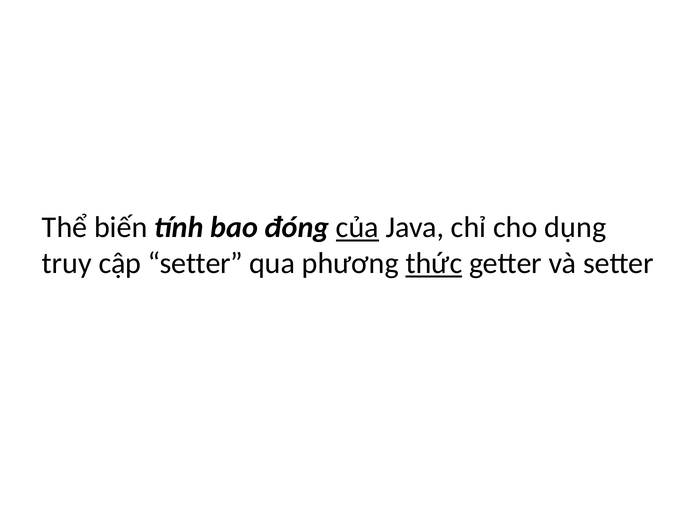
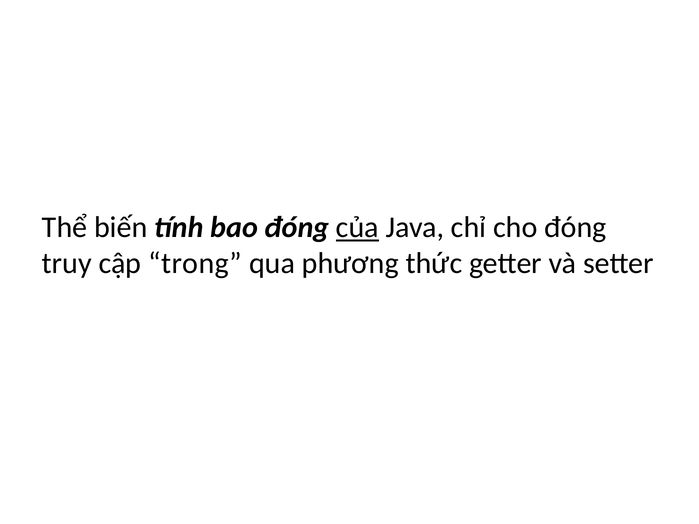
cho dụng: dụng -> đóng (575, 228)
cập setter: setter -> trong (195, 264)
thức underline: present -> none (434, 264)
